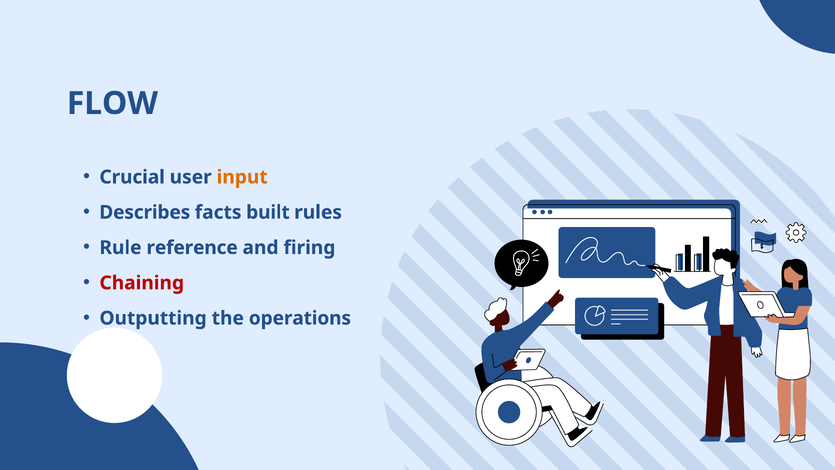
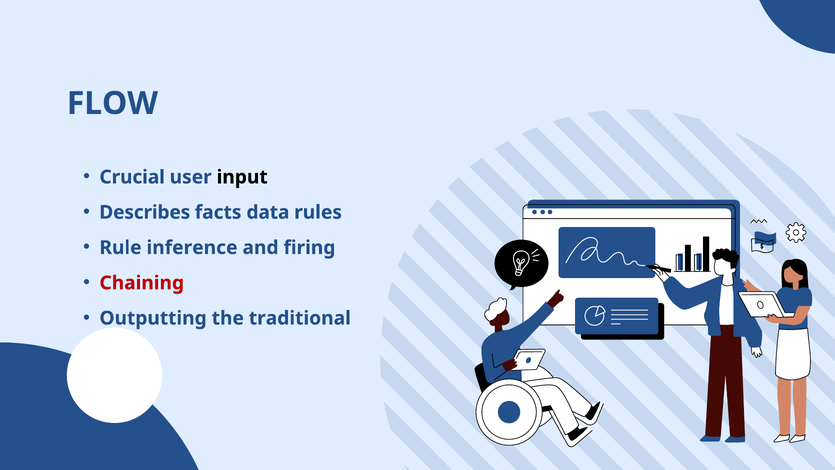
input colour: orange -> black (242, 177)
built: built -> data (268, 212)
reference: reference -> inference (192, 248)
operations: operations -> traditional (300, 318)
